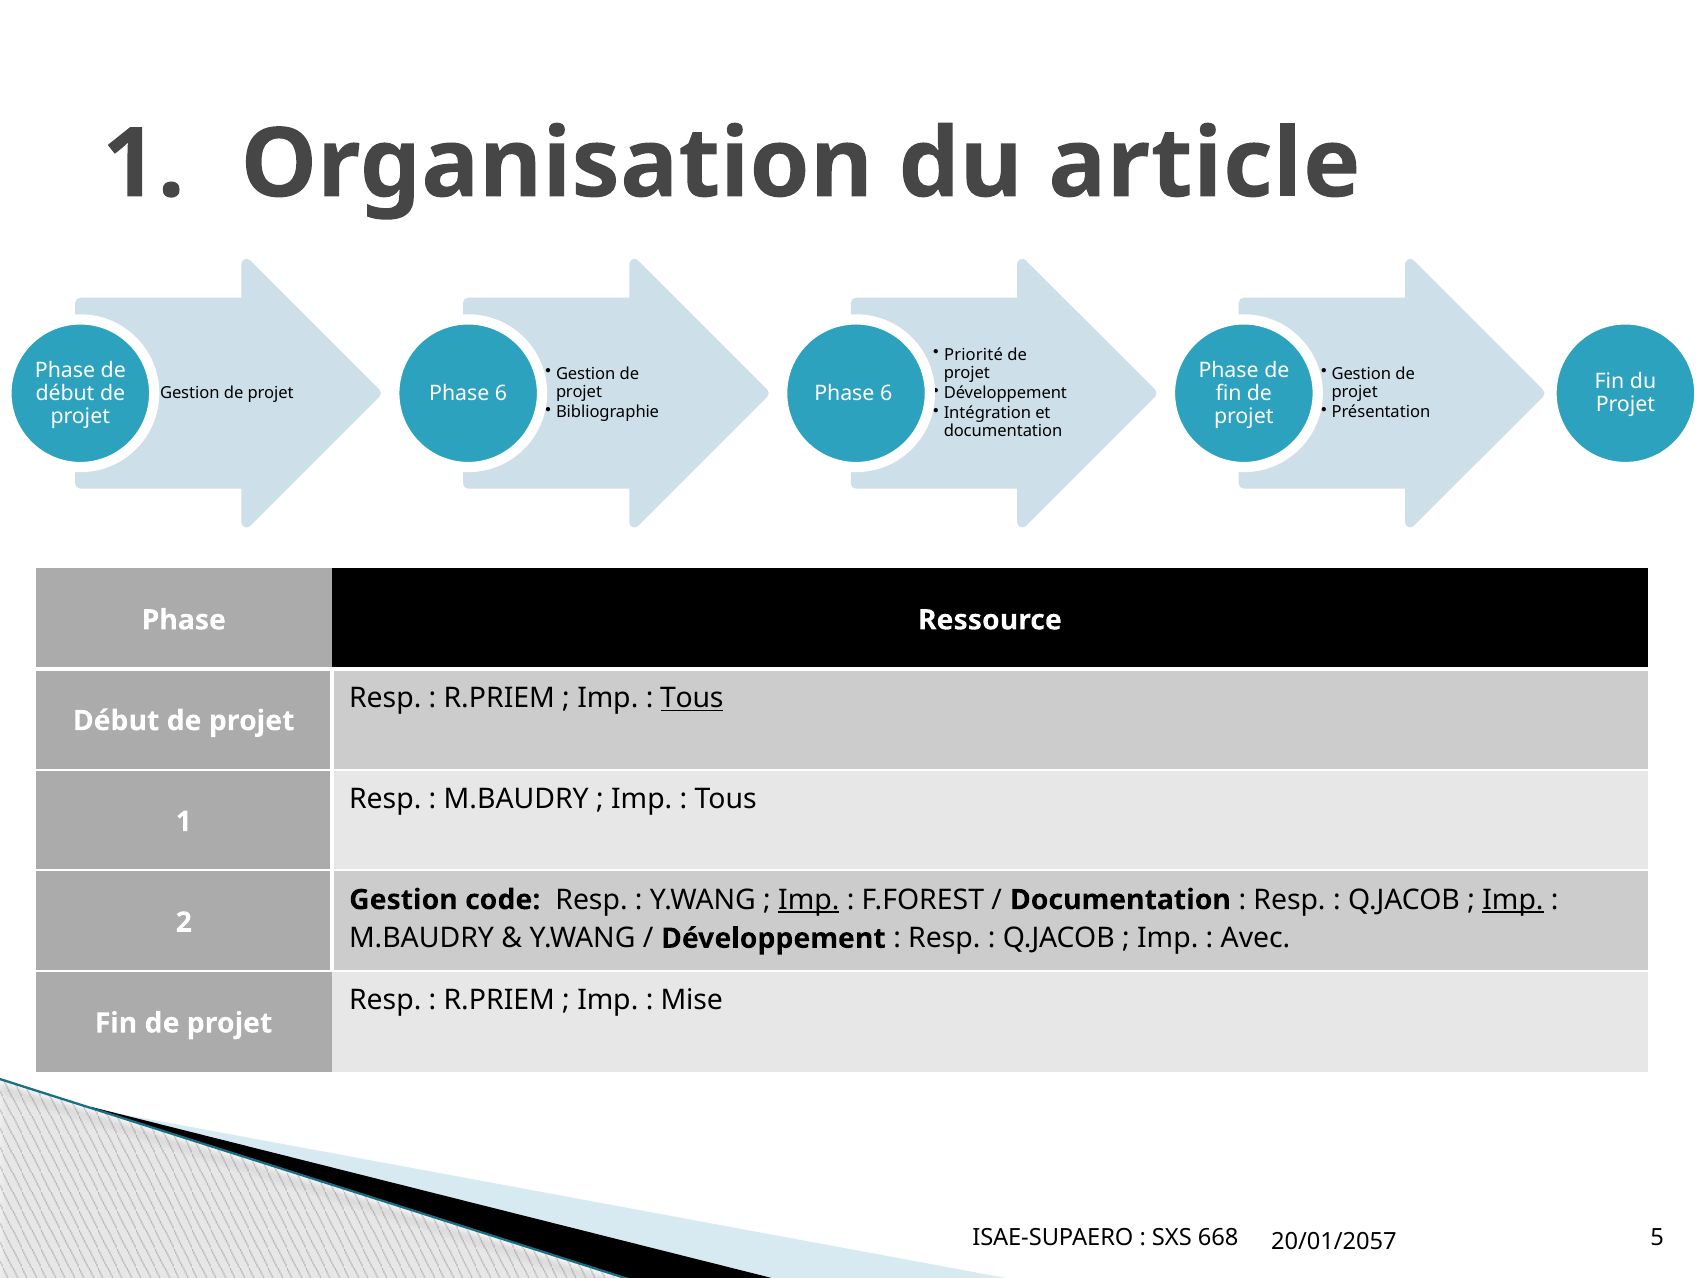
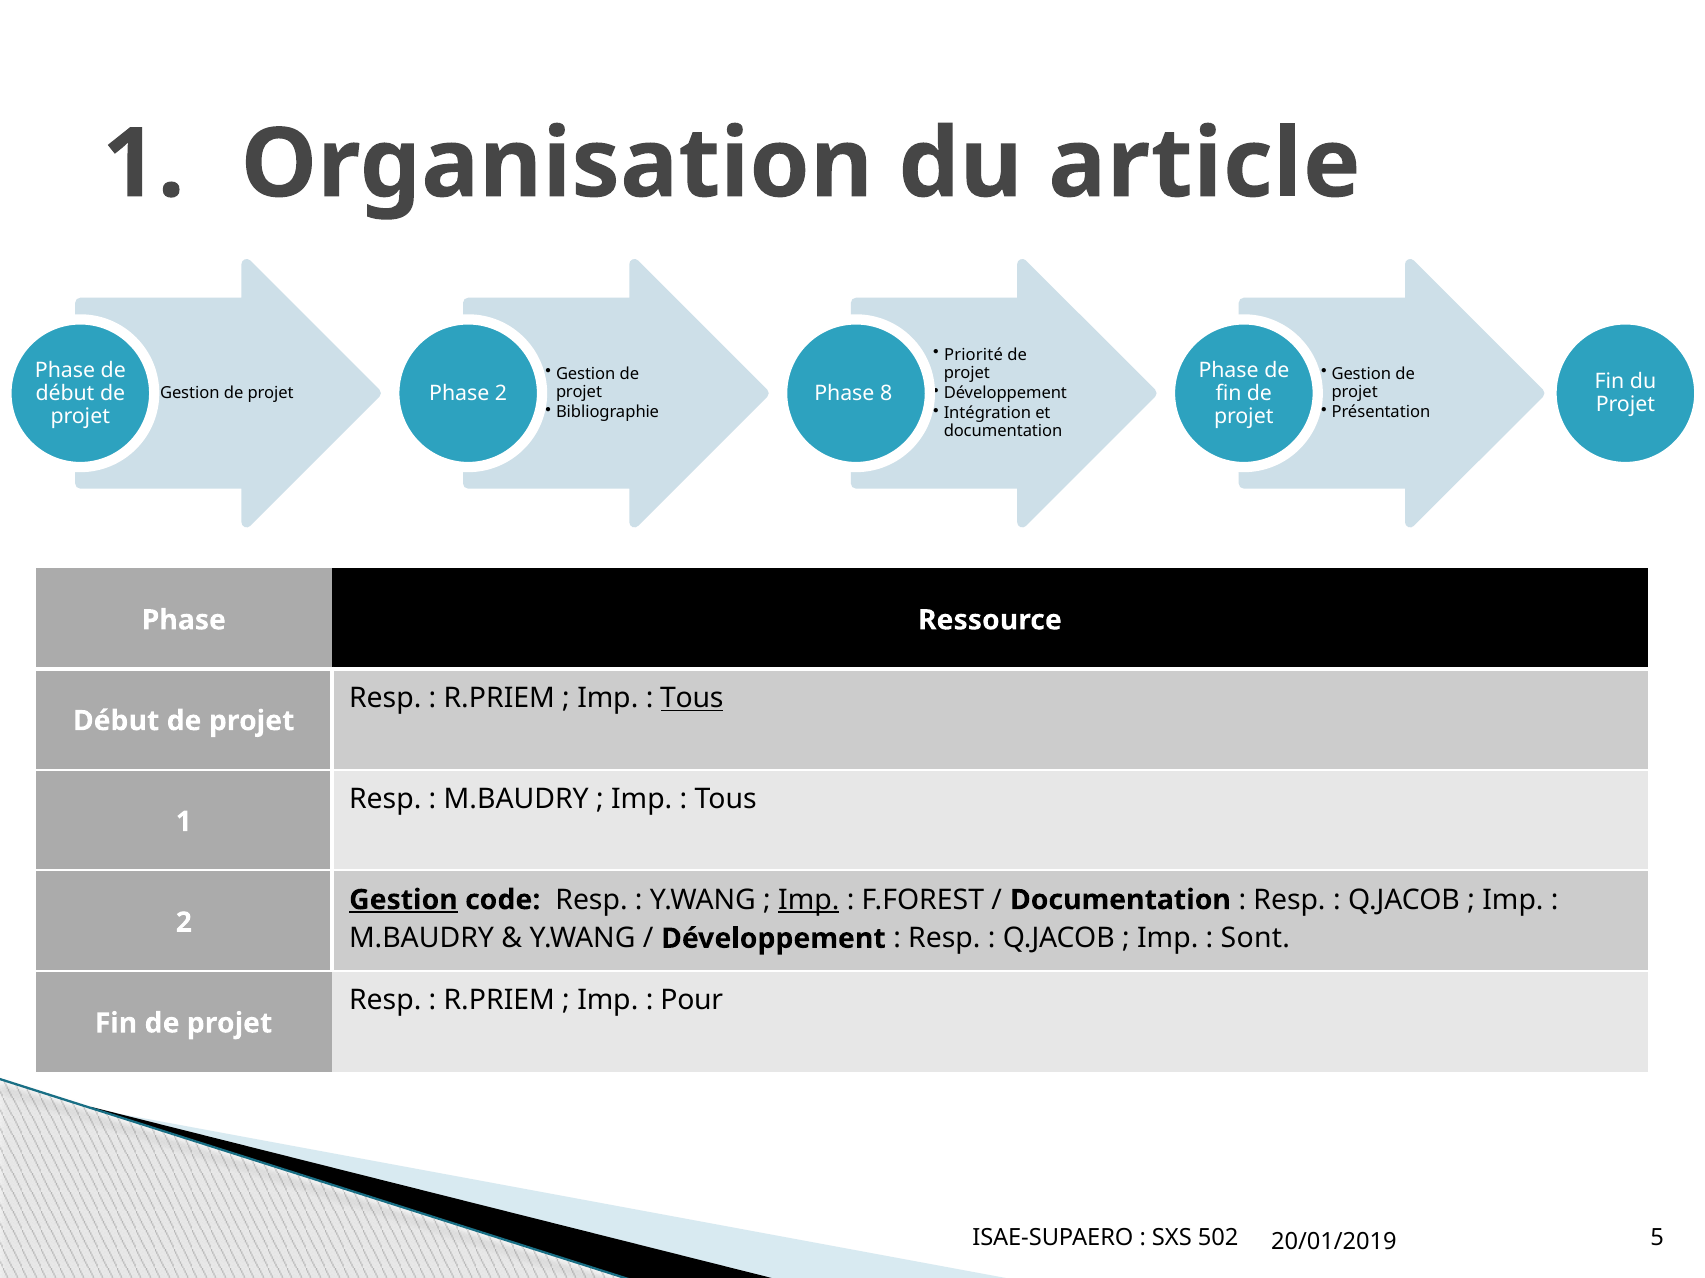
6: 6 -> 2 (501, 393)
6: 6 -> 8 (886, 393)
Gestion underline: none -> present (403, 900)
Imp underline: present -> none (1513, 900)
Avec: Avec -> Sont (1255, 939)
Mise: Mise -> Pour (692, 1001)
668: 668 -> 502 (1218, 1238)
20/01/2057: 20/01/2057 -> 20/01/2019 (1334, 1242)
